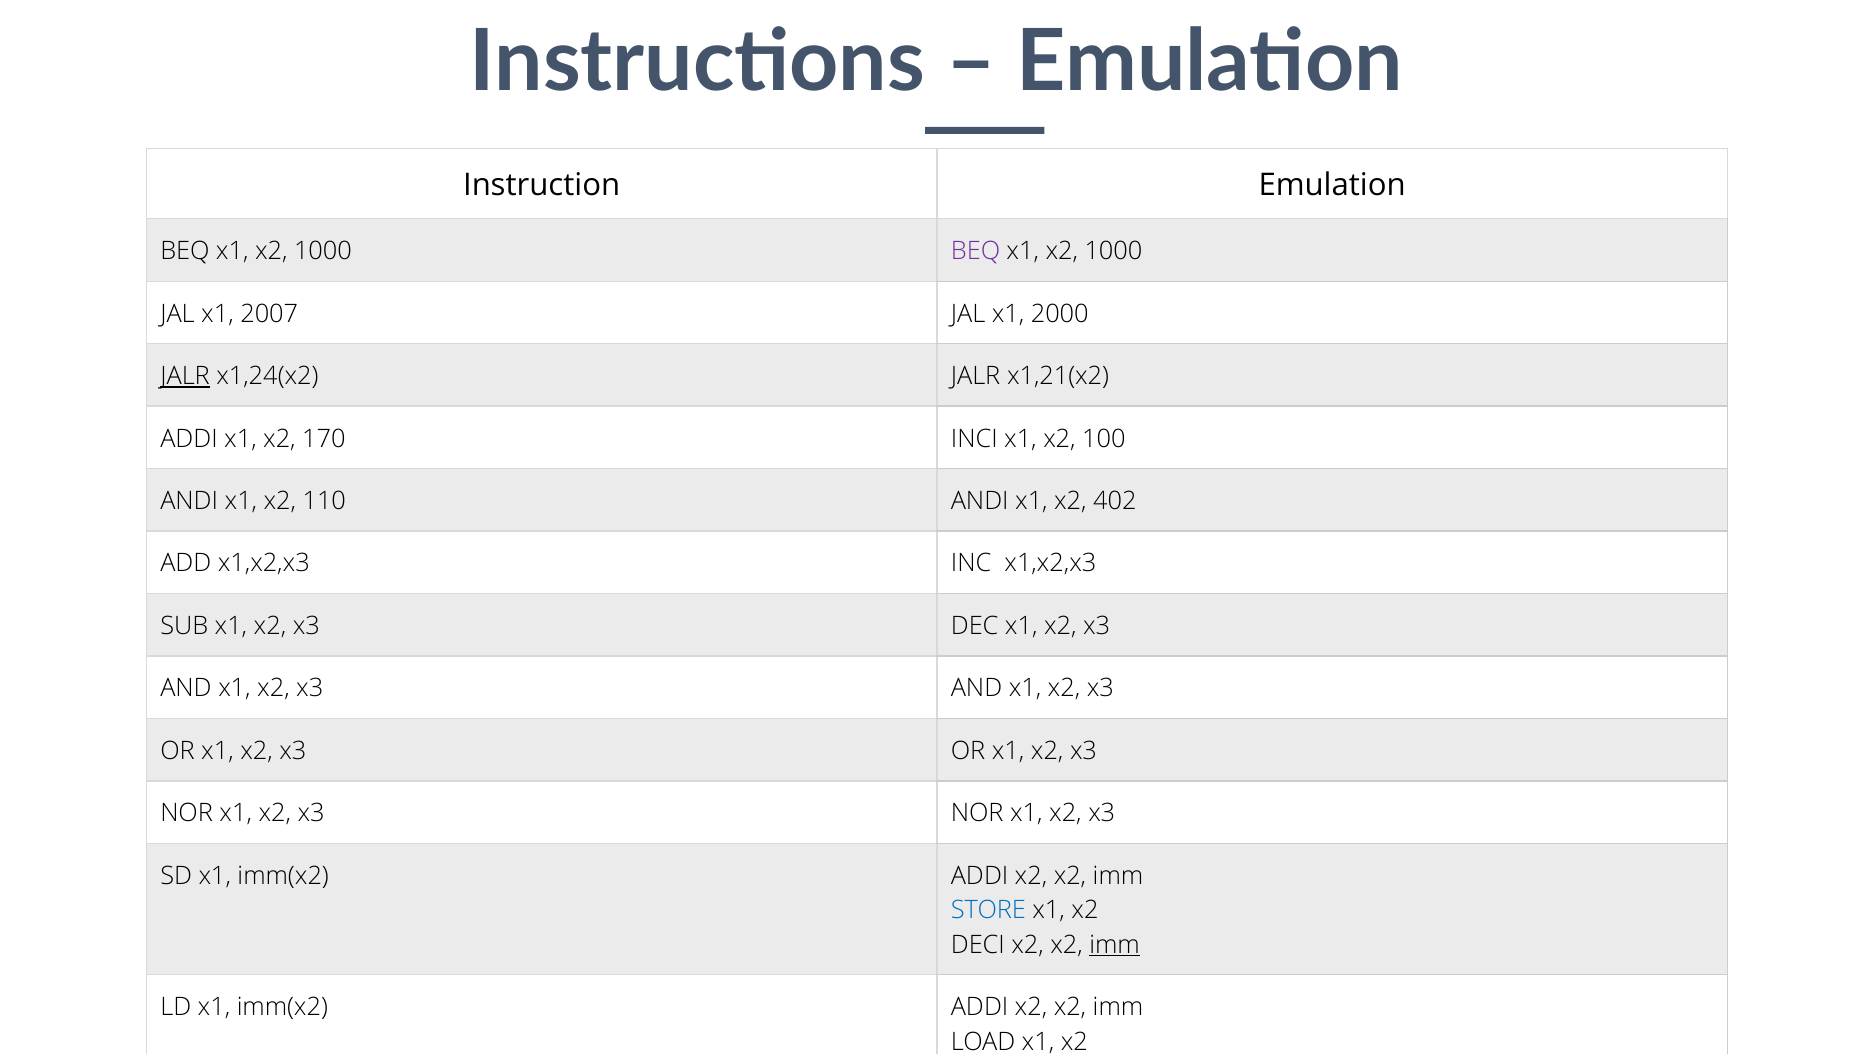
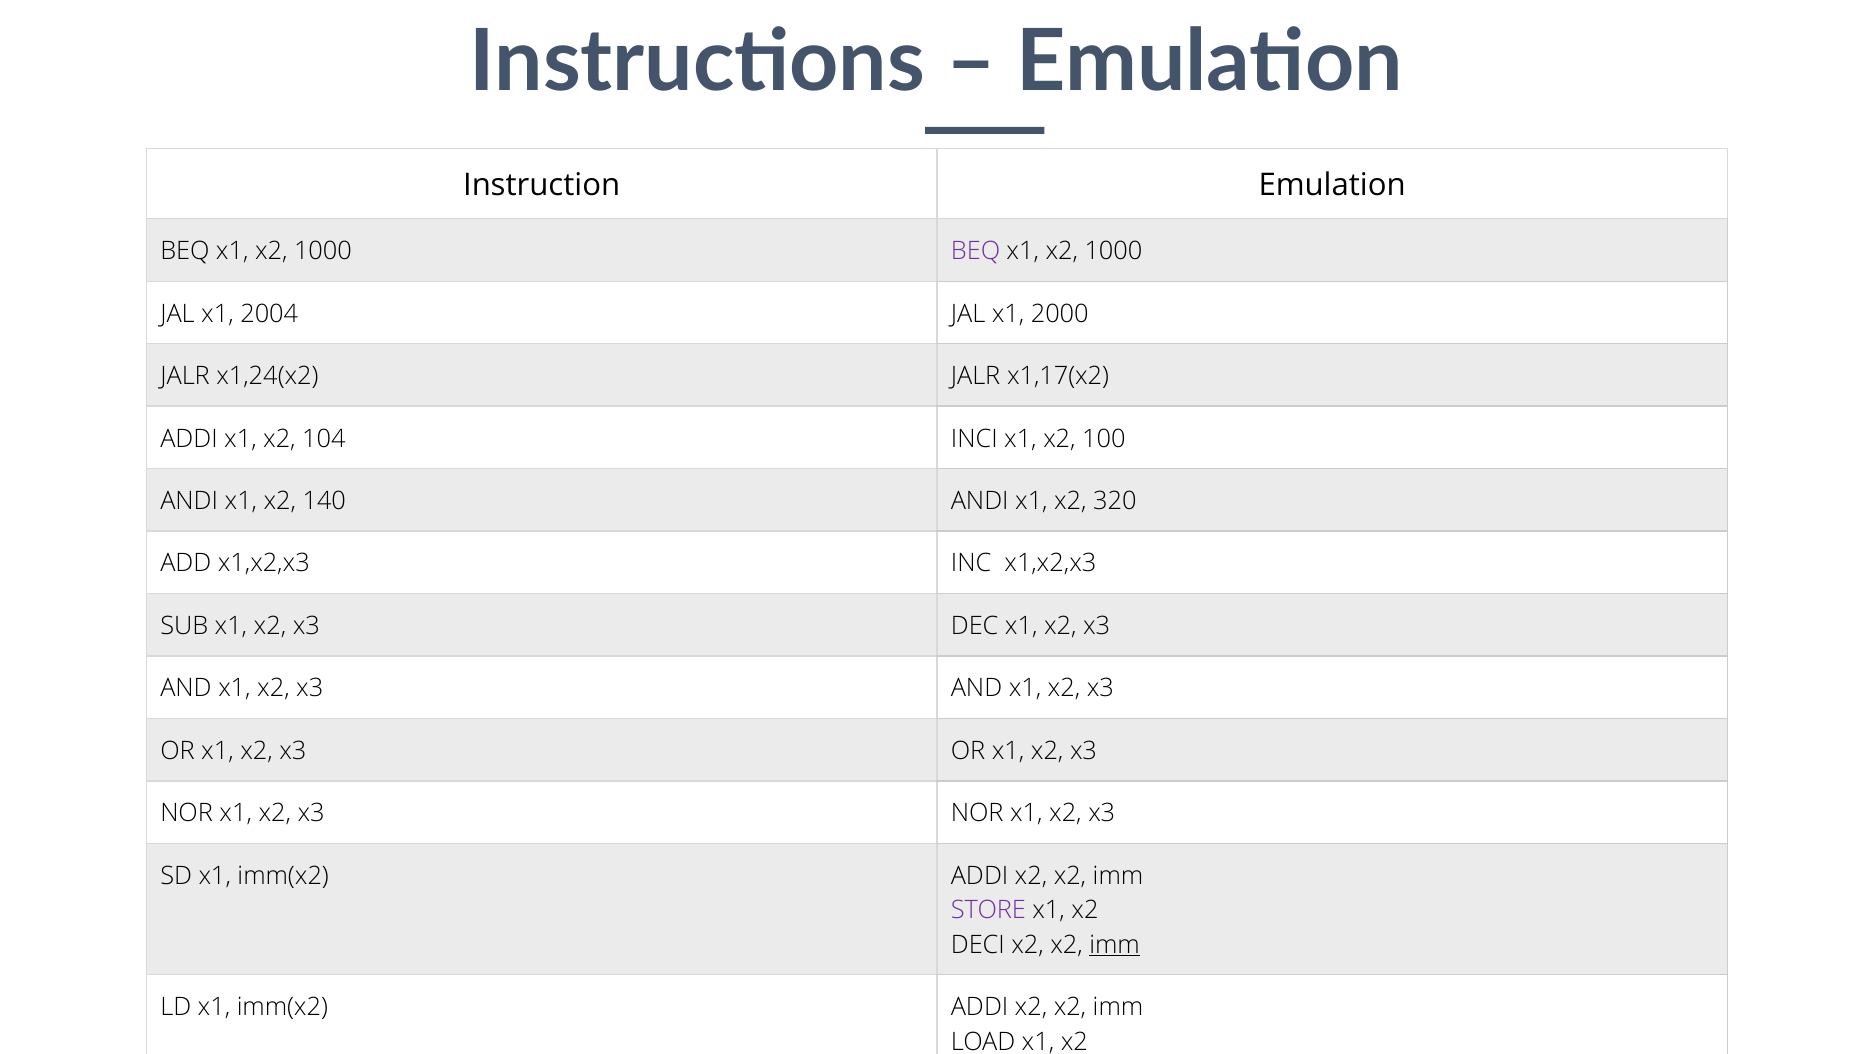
2007: 2007 -> 2004 (269, 314)
JALR underline: present -> none (185, 376)
x1,21(x2: x1,21(x2 -> x1,17(x2 (1058, 376)
170: 170 -> 104 (324, 439)
110: 110 -> 140 (324, 501)
402: 402 -> 320 (1115, 501)
STORE colour: blue -> purple (988, 910)
